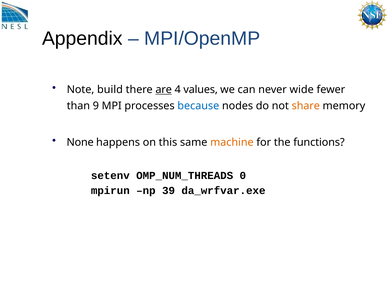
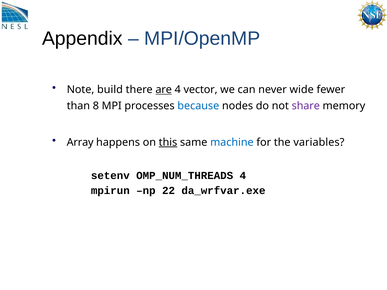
values: values -> vector (201, 90)
9: 9 -> 8 (96, 106)
share colour: orange -> purple (306, 106)
None: None -> Array (80, 142)
this underline: none -> present (168, 142)
machine colour: orange -> blue (232, 142)
functions: functions -> variables (319, 142)
OMP_NUM_THREADS 0: 0 -> 4 (243, 176)
39: 39 -> 22 (169, 191)
